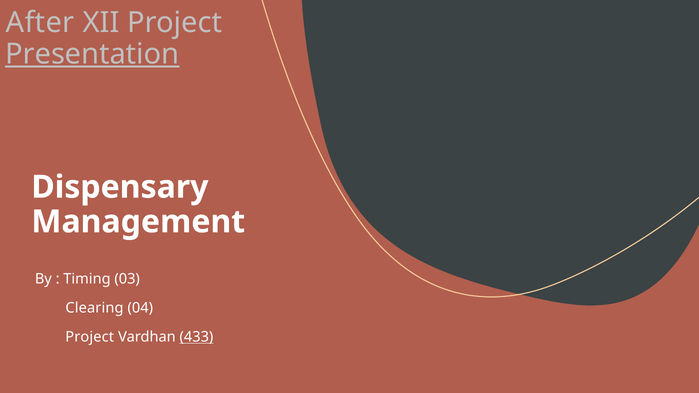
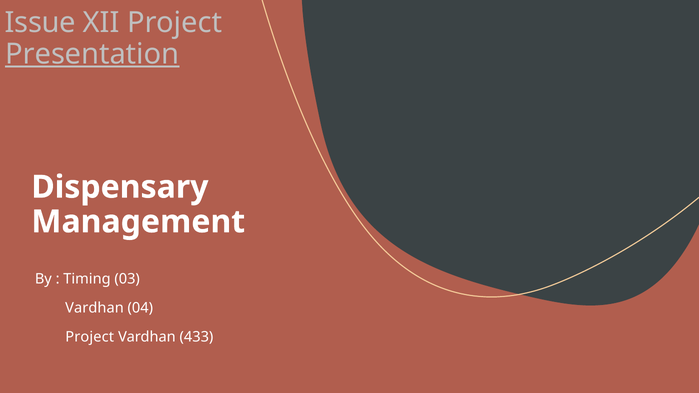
After: After -> Issue (40, 23)
Clearing: Clearing -> Vardhan (95, 308)
433 underline: present -> none (196, 337)
